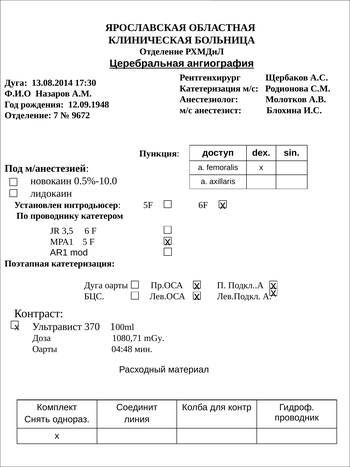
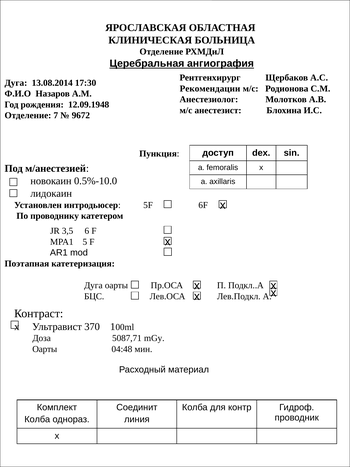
Катетеризация: Катетеризация -> Рекомендации (210, 89)
1080,71: 1080,71 -> 5087,71 (127, 338)
Снять: Снять -> Колба (37, 419)
